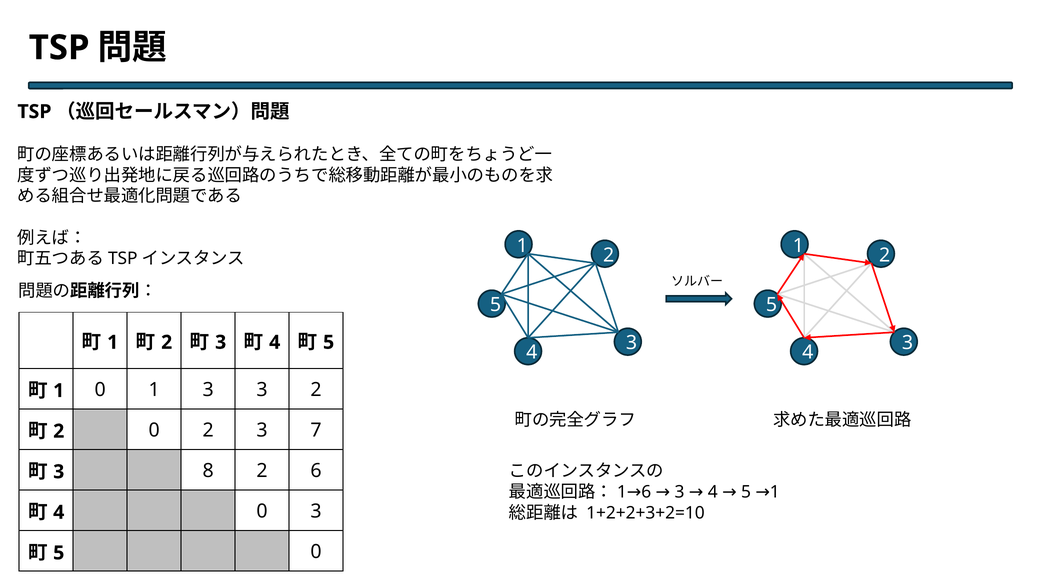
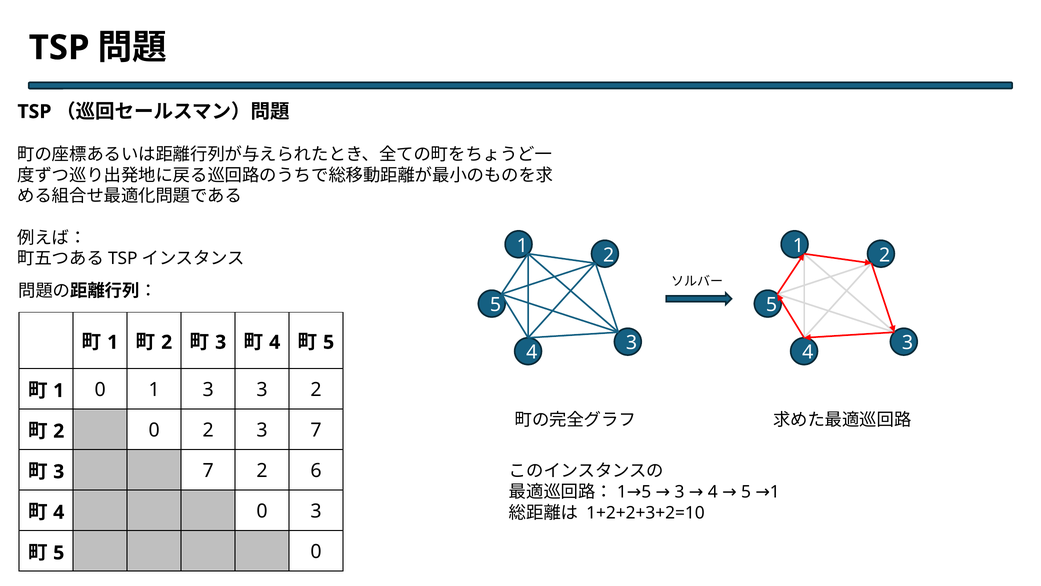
8: 8 -> 7 (208, 470)
6: 6 -> 5 (646, 492)
